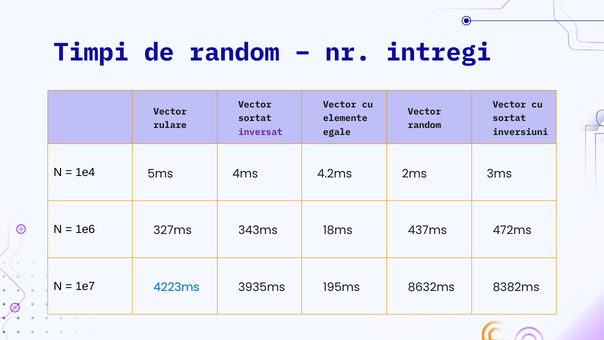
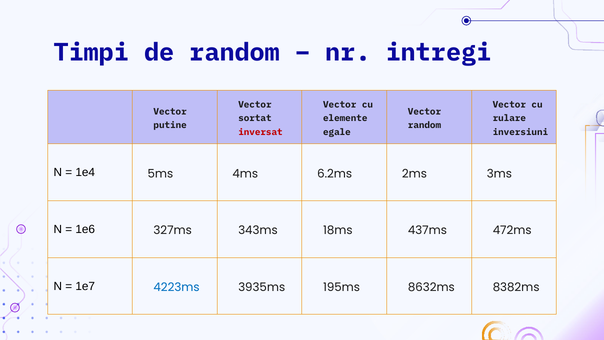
sortat: sortat -> rulare (509, 118)
rulare: rulare -> putine (170, 125)
inversat colour: purple -> red (260, 132)
4.2ms: 4.2ms -> 6.2ms (335, 174)
